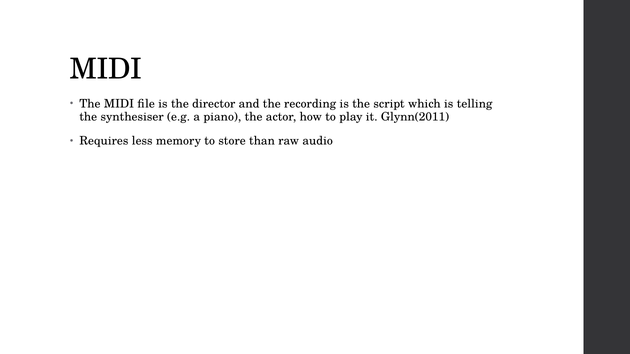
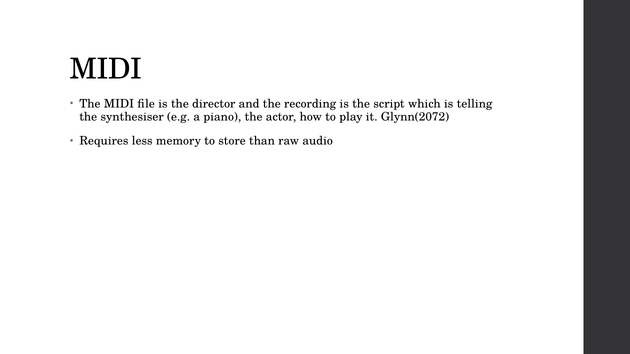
Glynn(2011: Glynn(2011 -> Glynn(2072 (415, 117)
